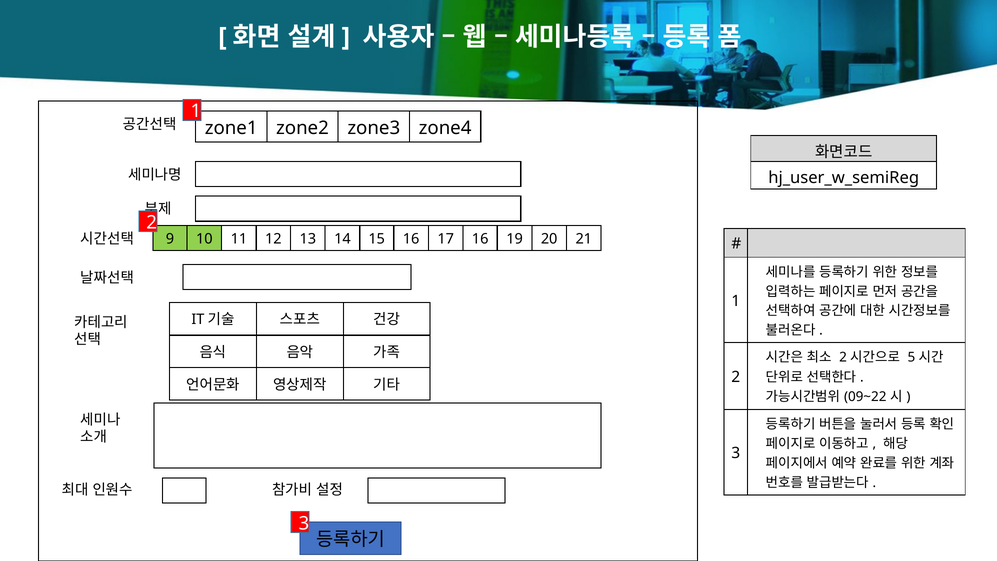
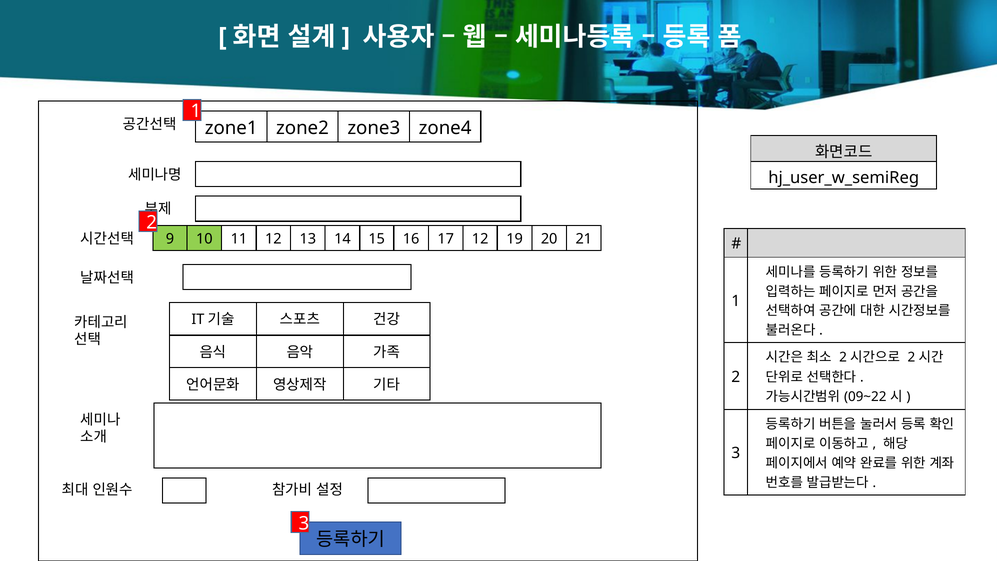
17 16: 16 -> 12 (480, 239)
5: 5 -> 2 (911, 357)
